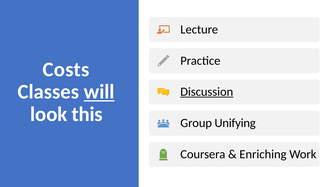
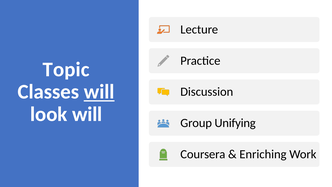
Costs: Costs -> Topic (66, 69)
Discussion underline: present -> none (207, 92)
look this: this -> will (87, 114)
